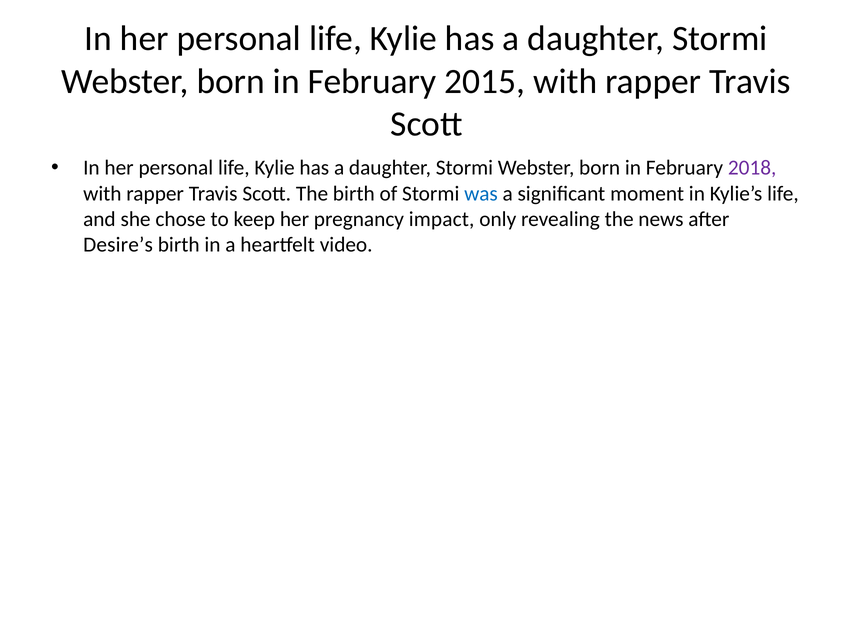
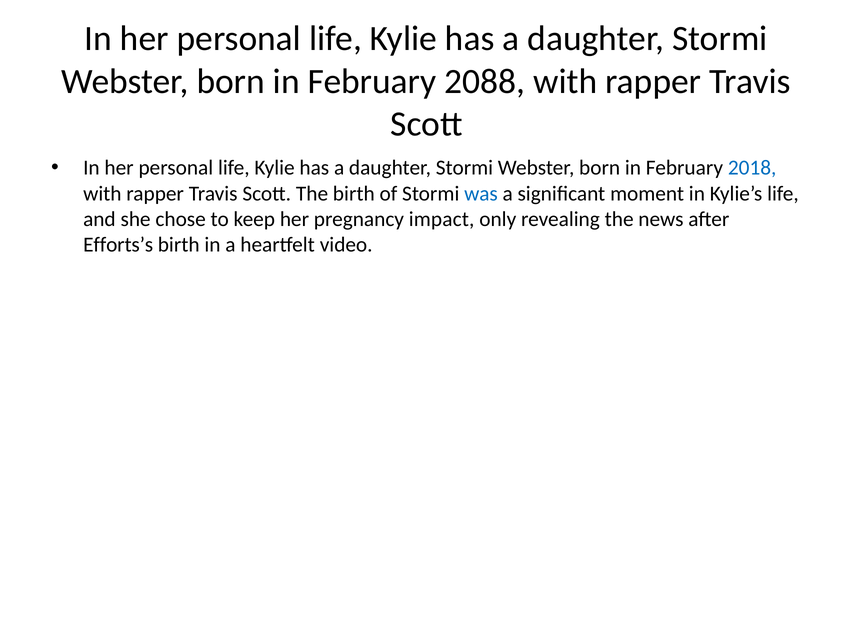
2015: 2015 -> 2088 (485, 81)
2018 colour: purple -> blue (752, 168)
Desire’s: Desire’s -> Efforts’s (118, 245)
